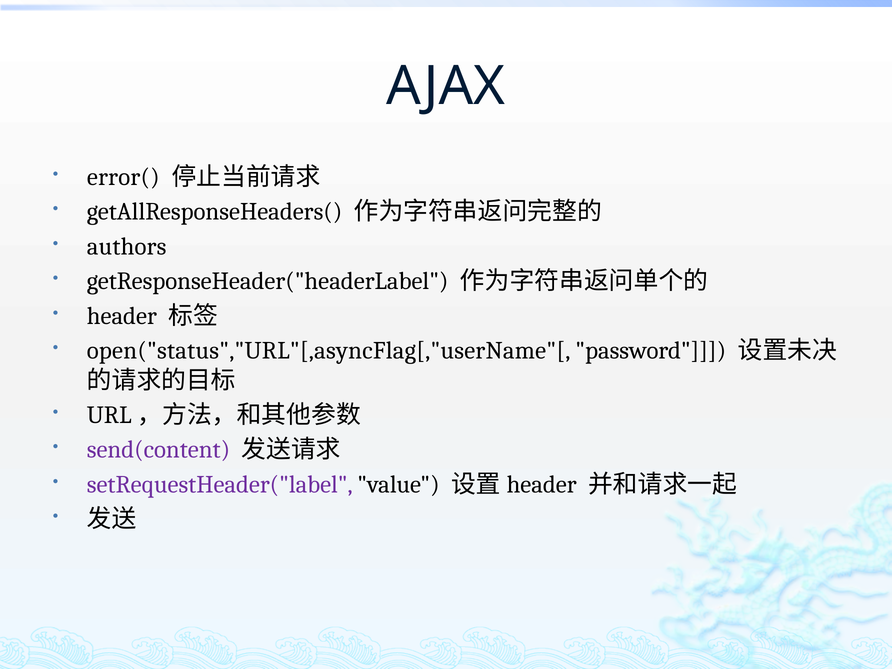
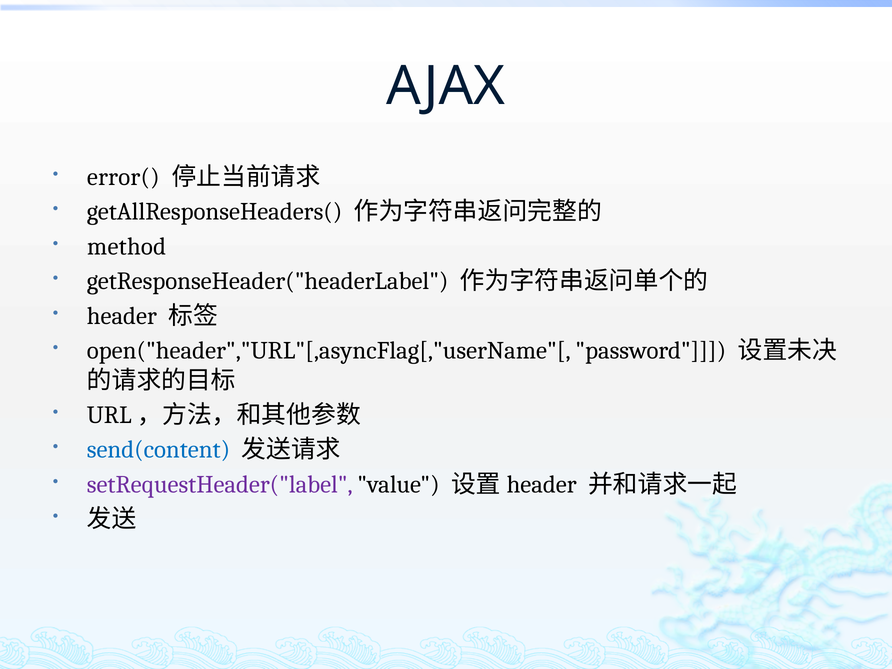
authors: authors -> method (127, 246)
open("status","URL"[,asyncFlag[,"userName"[: open("status","URL"[,asyncFlag[,"userName"[ -> open("header","URL"[,asyncFlag[,"userName"[ (329, 351)
send(content colour: purple -> blue (158, 450)
